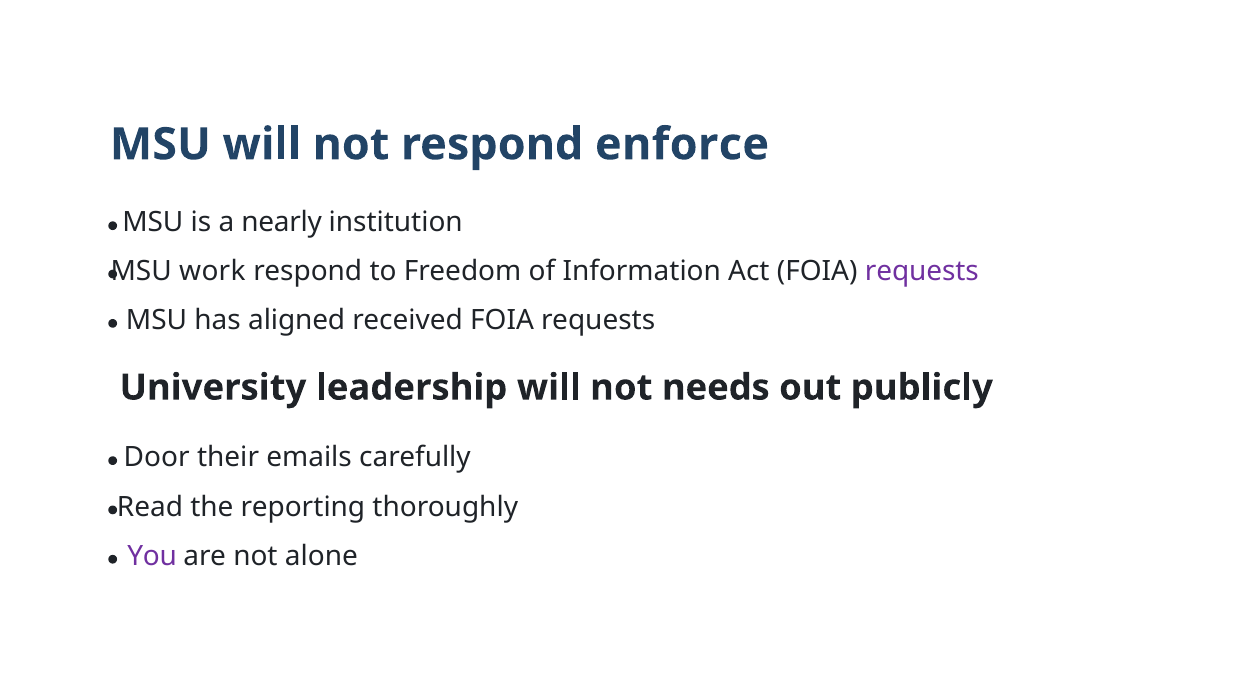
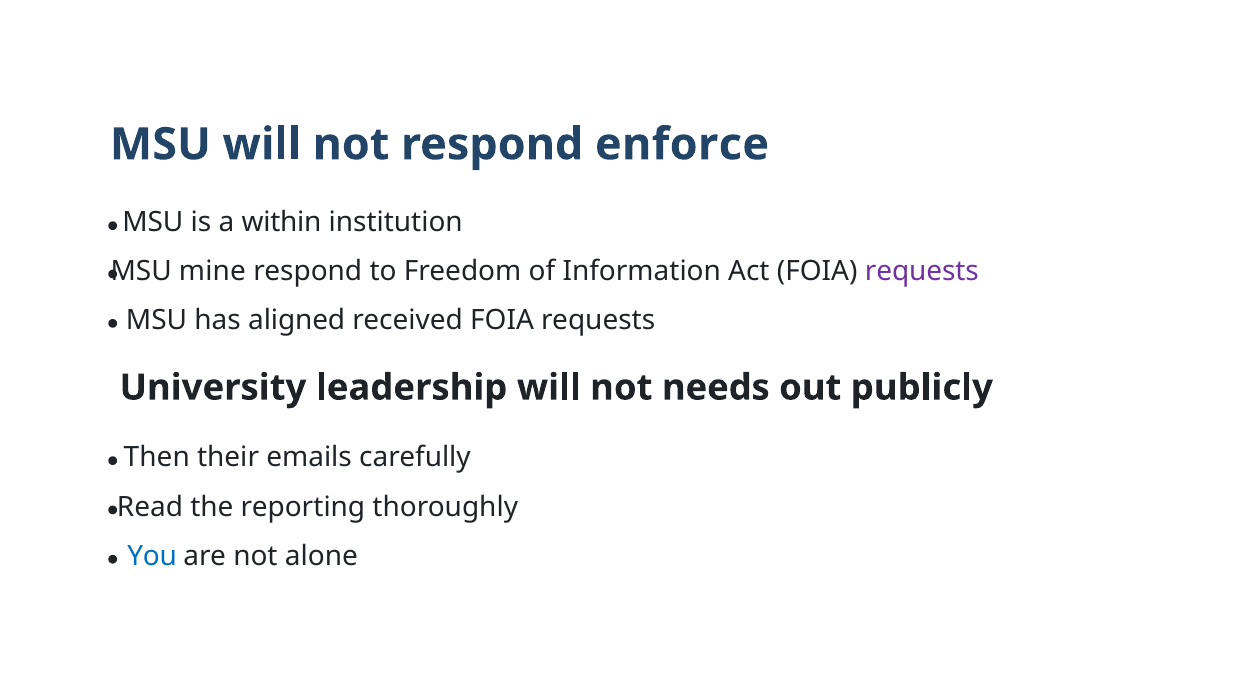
nearly: nearly -> within (282, 223)
work: work -> mine (212, 271)
Door: Door -> Then (157, 458)
You colour: purple -> blue (152, 557)
